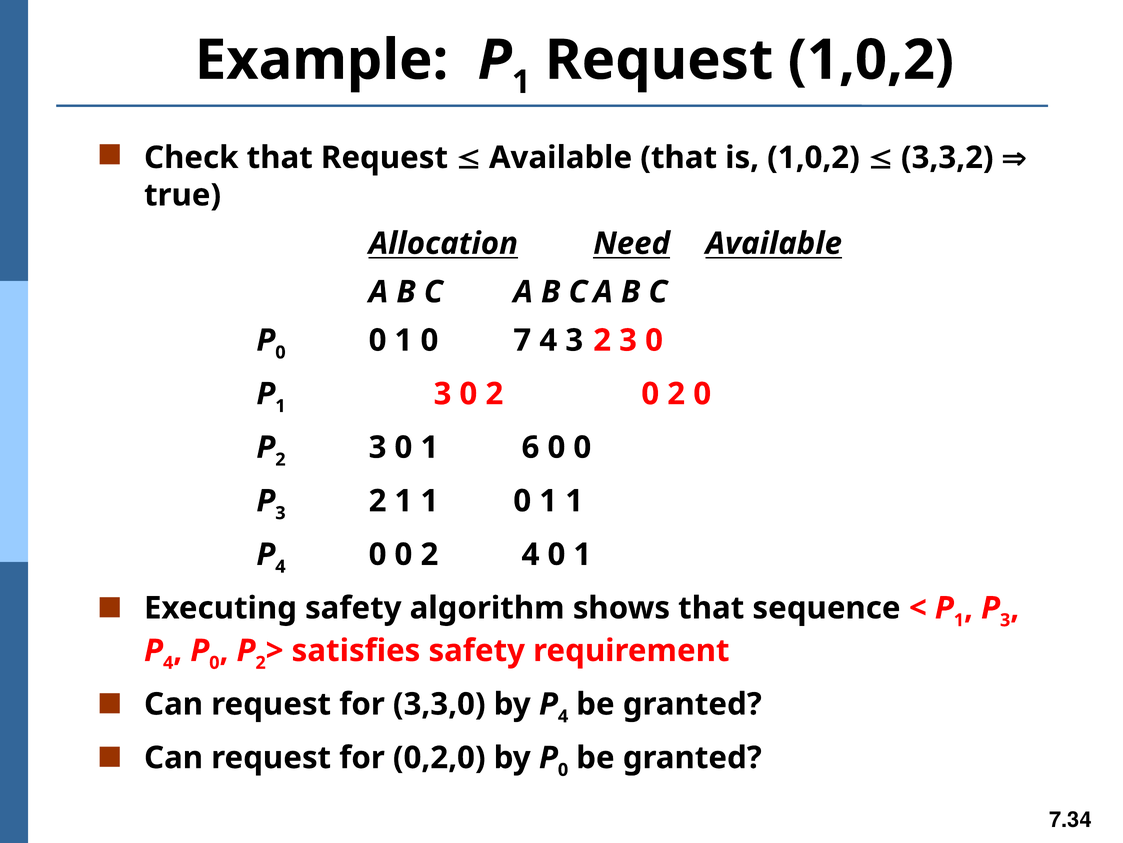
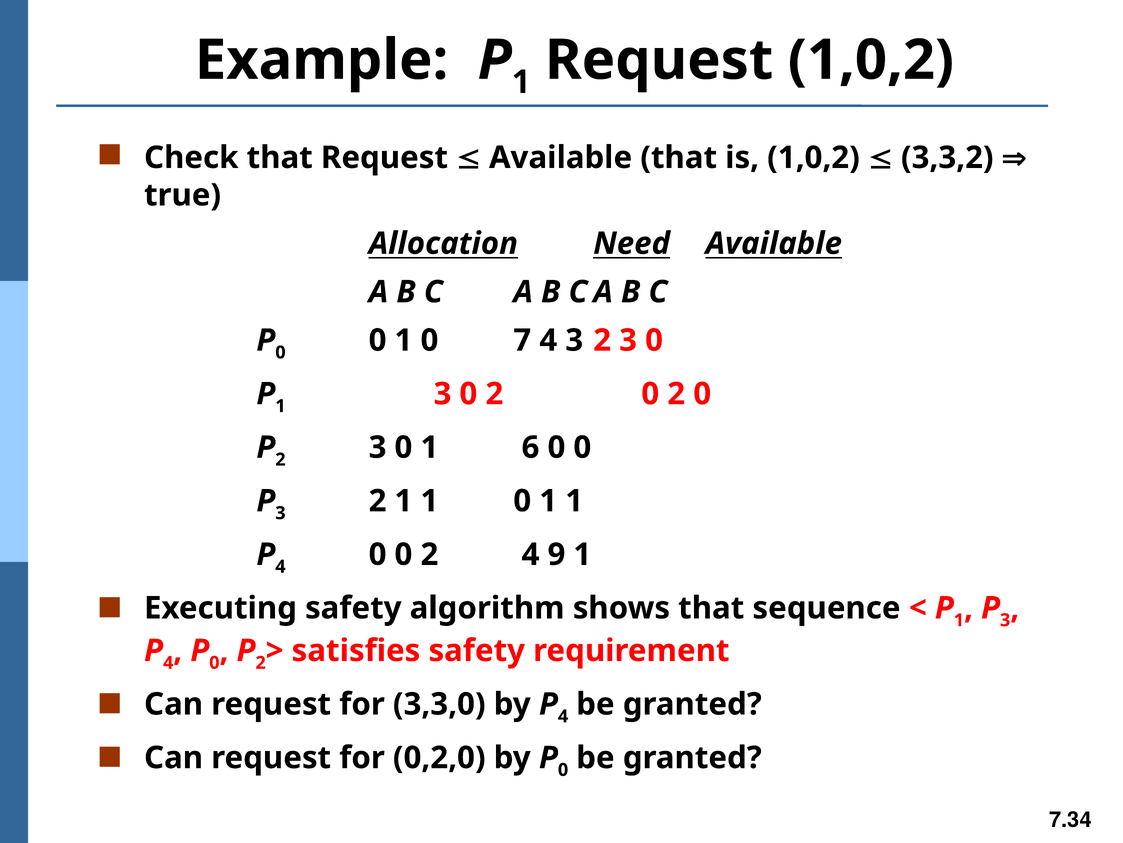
2 4 0: 0 -> 9 (556, 554)
